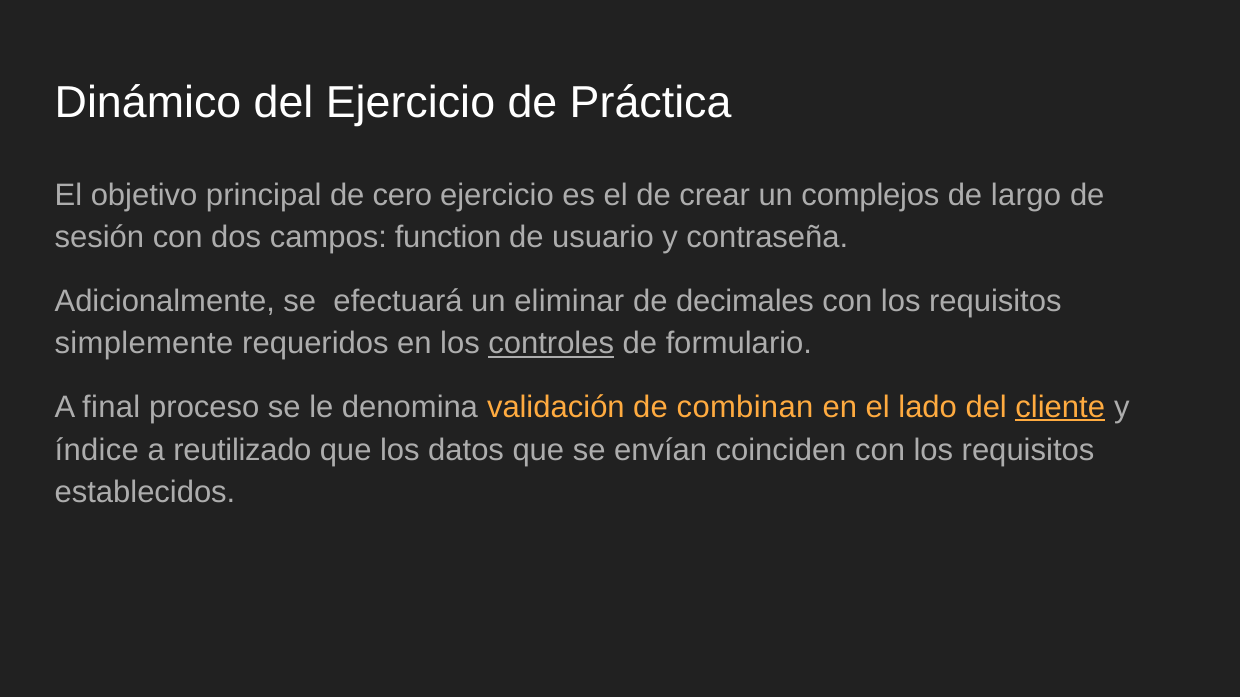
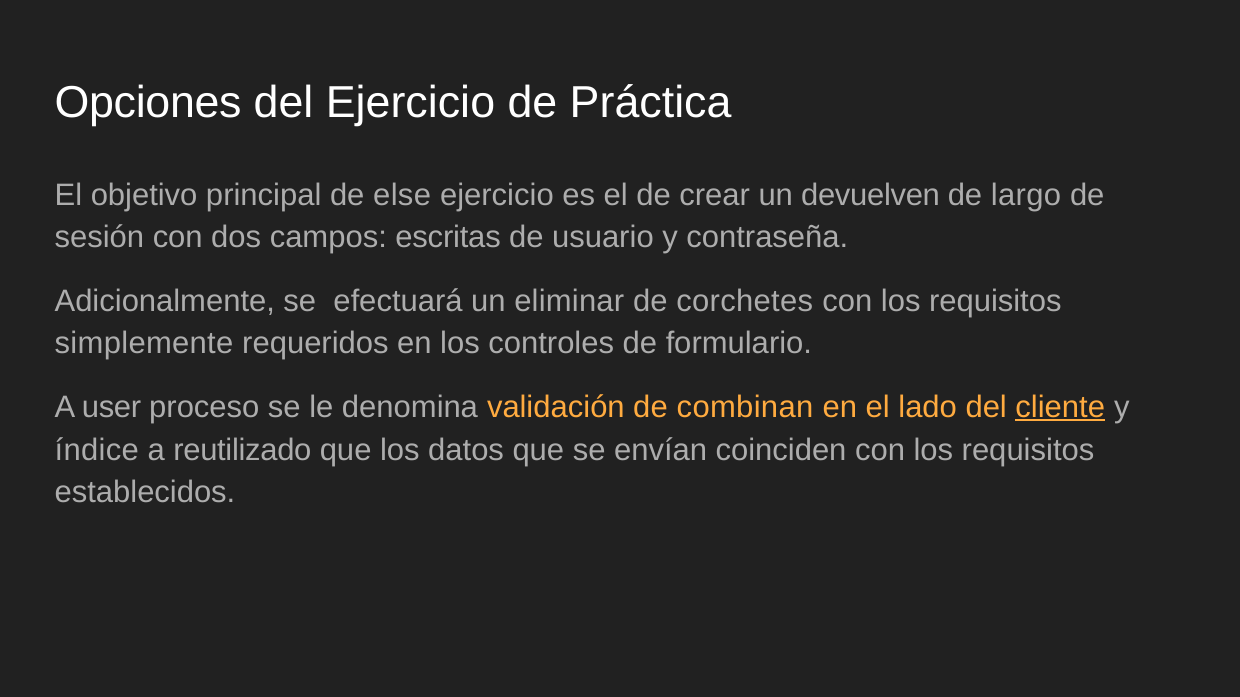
Dinámico: Dinámico -> Opciones (148, 103)
cero: cero -> else (402, 195)
complejos: complejos -> devuelven (871, 195)
function: function -> escritas (448, 238)
decimales: decimales -> corchetes (745, 301)
controles underline: present -> none (551, 344)
final: final -> user (112, 407)
